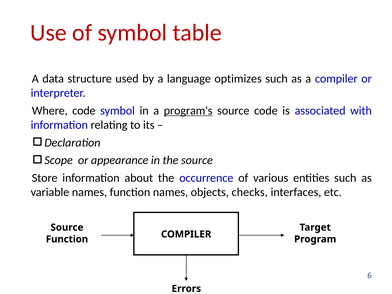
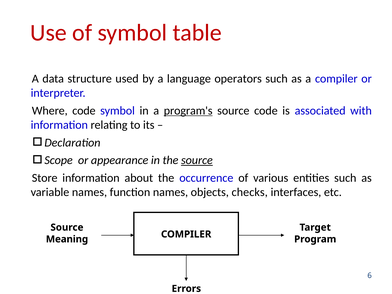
optimizes: optimizes -> operators (238, 79)
source underline: none -> present (197, 160)
Function: Function -> Meaning (67, 239)
